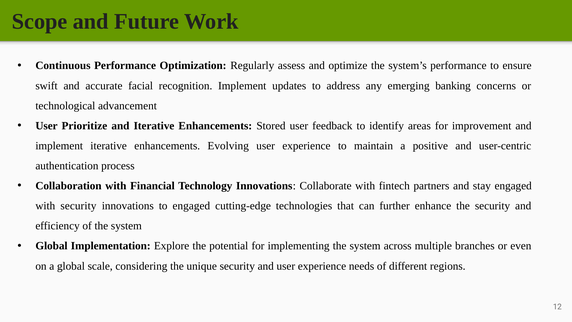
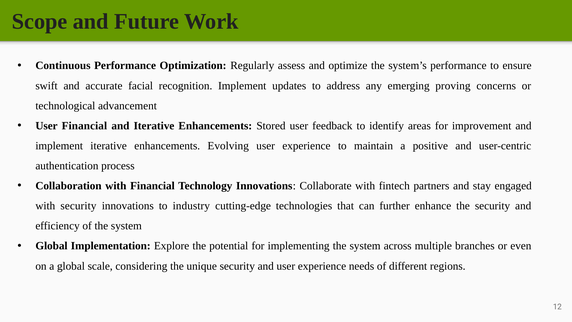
banking: banking -> proving (453, 86)
User Prioritize: Prioritize -> Financial (84, 126)
to engaged: engaged -> industry (191, 206)
